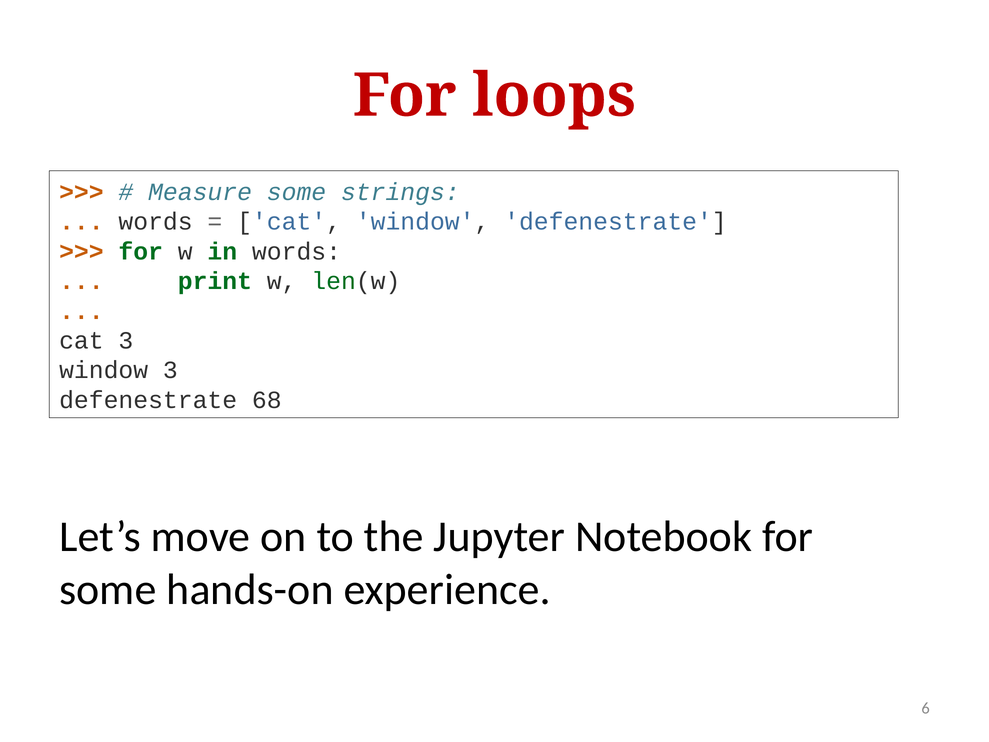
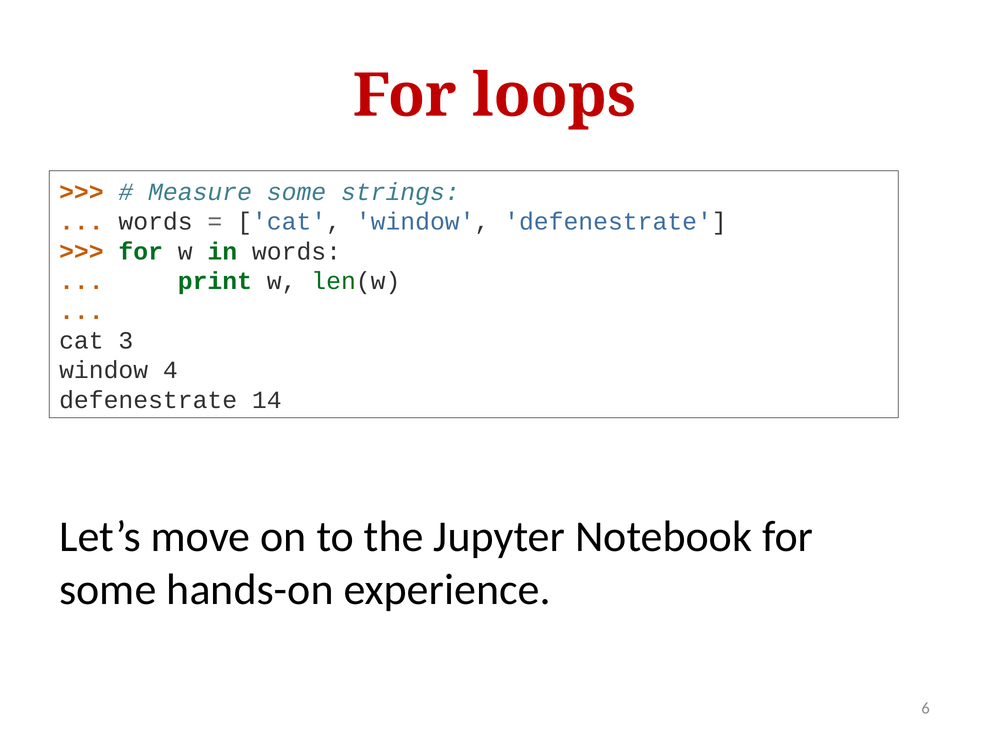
window 3: 3 -> 4 (170, 370)
68: 68 -> 14 (267, 400)
